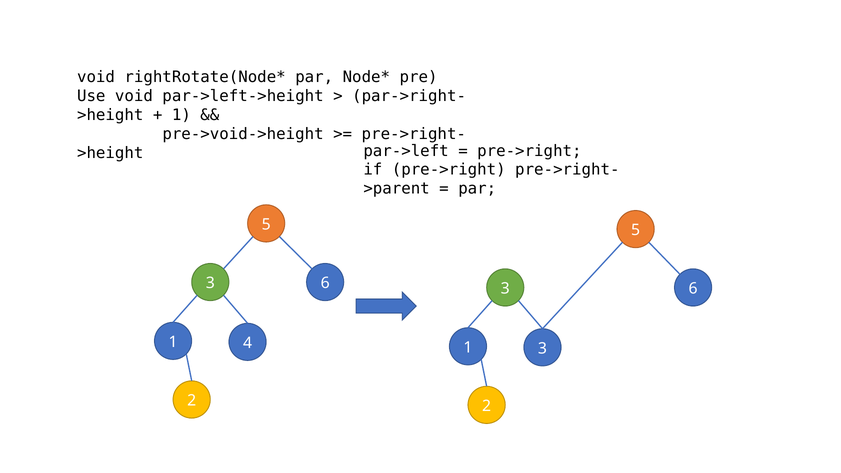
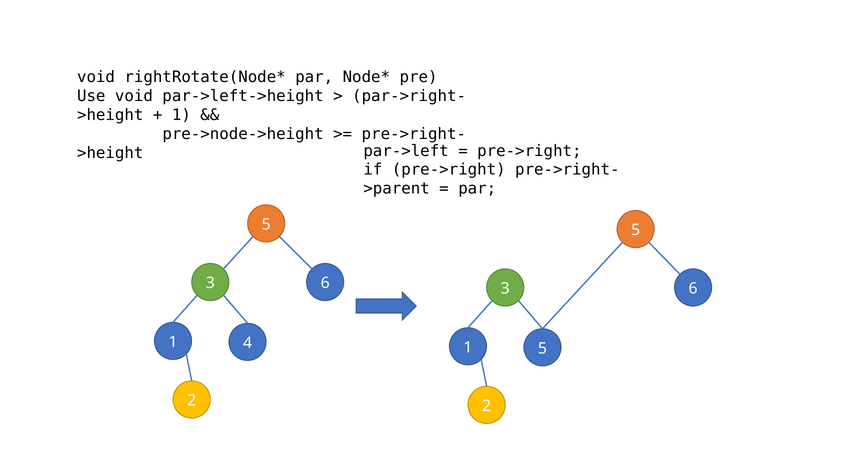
pre->void->height: pre->void->height -> pre->node->height (243, 134)
1 3: 3 -> 5 (543, 348)
